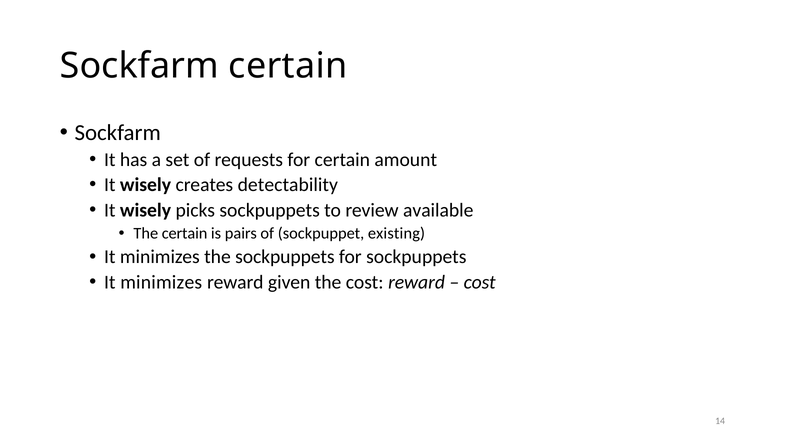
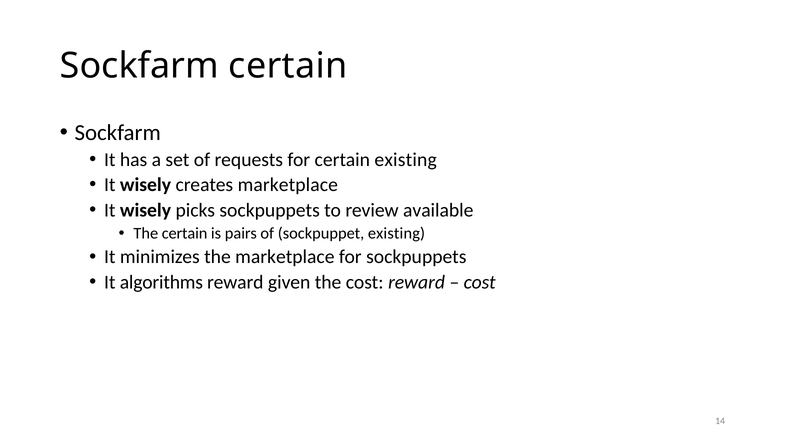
certain amount: amount -> existing (406, 160)
creates detectability: detectability -> marketplace (288, 185)
the sockpuppets: sockpuppets -> marketplace (285, 257)
minimizes: minimizes -> algorithms (161, 283)
